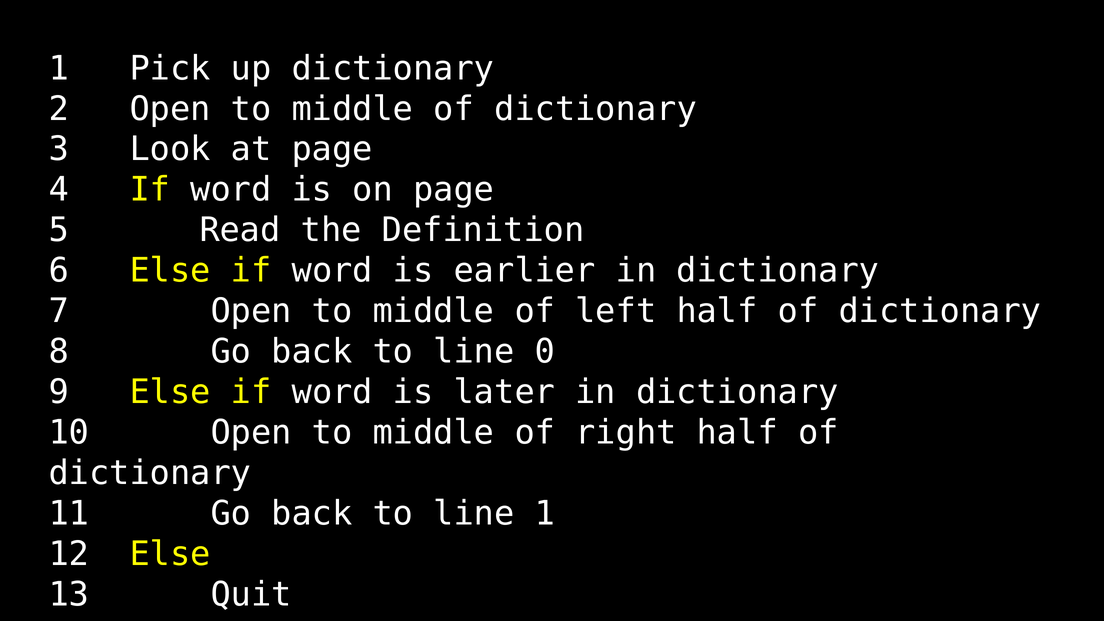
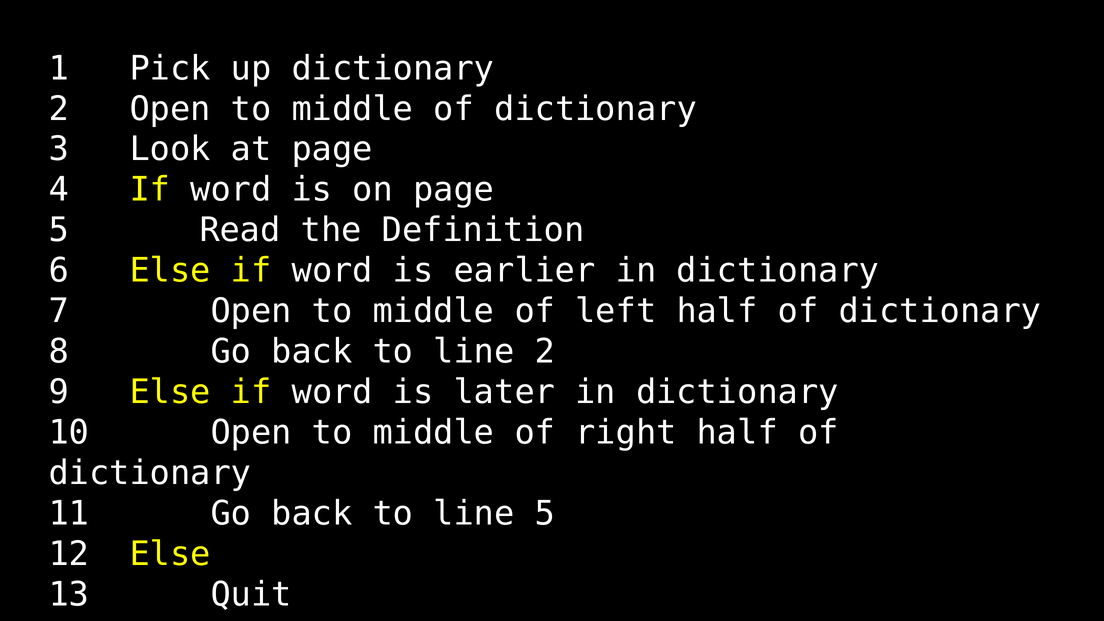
line 0: 0 -> 2 (545, 352)
line 1: 1 -> 5 (545, 514)
